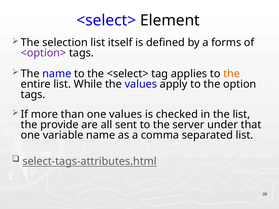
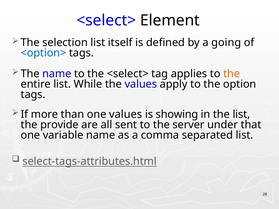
forms: forms -> going (226, 43)
<option> colour: purple -> blue (43, 53)
checked: checked -> showing (177, 114)
